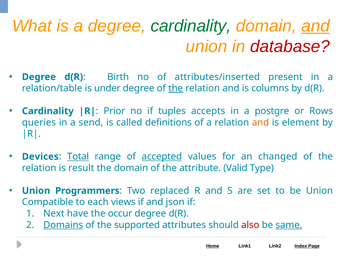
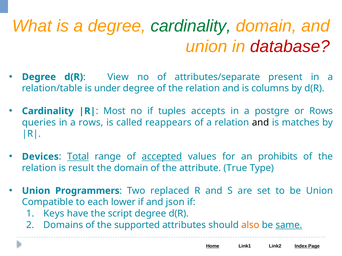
and underline: present -> none (316, 26)
Birth: Birth -> View (118, 77)
attributes/inserted: attributes/inserted -> attributes/separate (217, 77)
the underline: present -> none (176, 88)
Prior: Prior -> Most (114, 111)
a send: send -> rows (91, 123)
definitions: definitions -> reappears (168, 123)
and colour: orange -> black (261, 123)
element: element -> matches (301, 123)
changed: changed -> prohibits (278, 157)
Valid: Valid -> True (235, 168)
views: views -> lower (123, 203)
Next: Next -> Keys (54, 214)
occur: occur -> script (120, 214)
Domains underline: present -> none (63, 225)
also colour: red -> orange (250, 225)
